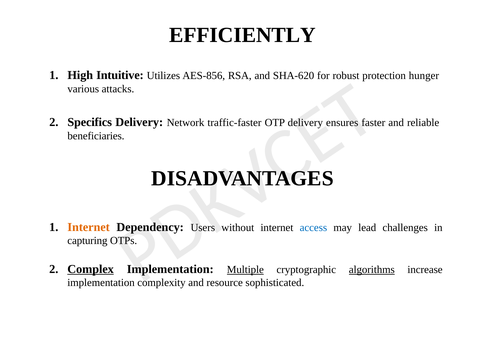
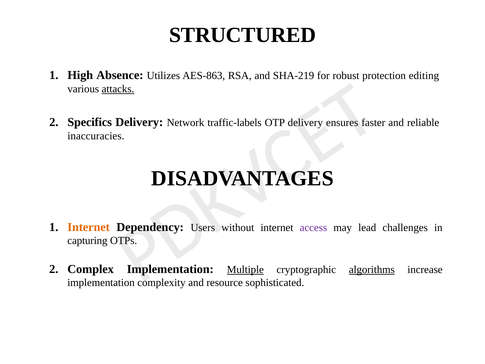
EFFICIENTLY: EFFICIENTLY -> STRUCTURED (243, 35)
Intuitive: Intuitive -> Absence (120, 75)
AES-856: AES-856 -> AES-863 (204, 76)
SHA-620: SHA-620 -> SHA-219 (294, 76)
hunger: hunger -> editing (424, 76)
attacks underline: none -> present (118, 89)
traffic-faster: traffic-faster -> traffic-labels (235, 123)
beneficiaries: beneficiaries -> inaccuracies (96, 136)
access colour: blue -> purple (313, 227)
Complex underline: present -> none (91, 269)
